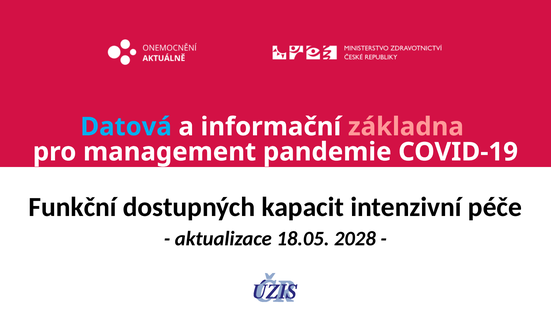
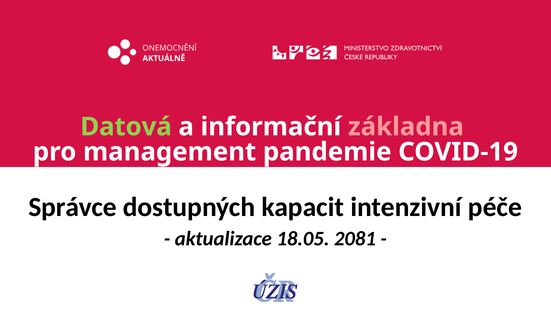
Datová colour: light blue -> light green (126, 127)
Funkční: Funkční -> Správce (73, 207)
2028: 2028 -> 2081 (355, 239)
